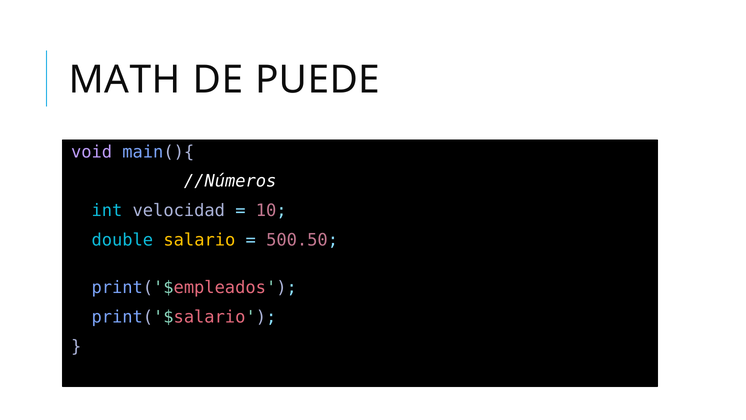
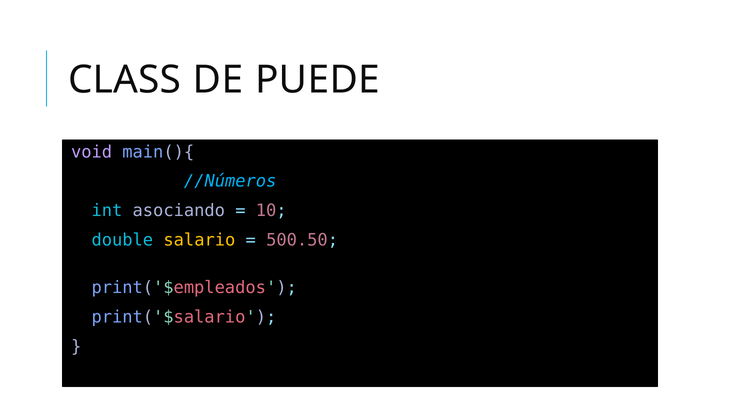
MATH: MATH -> CLASS (125, 80)
//Números colour: white -> light blue (230, 181)
velocidad: velocidad -> asociando (179, 210)
